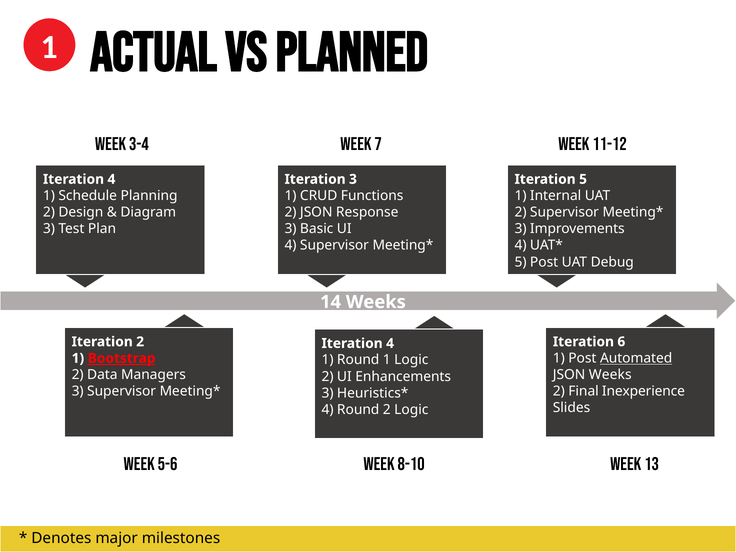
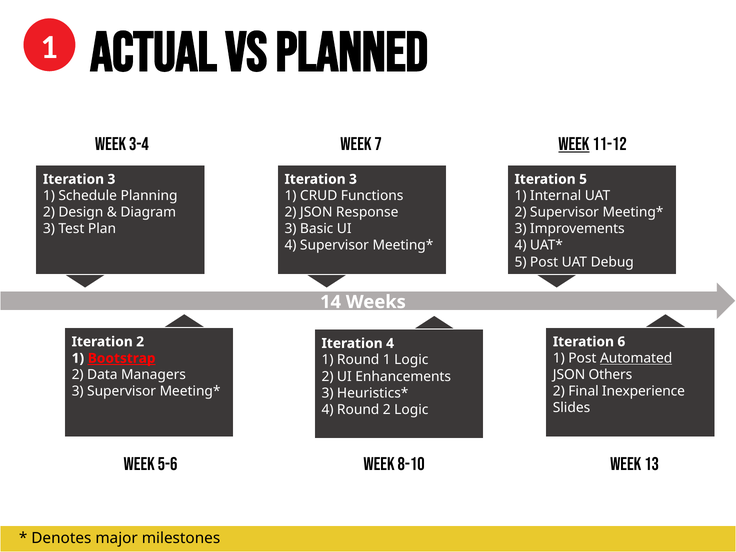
Week underline: none -> present (574, 144)
4: 4 -> 3 (111, 179)
JSON Weeks: Weeks -> Others (610, 375)
